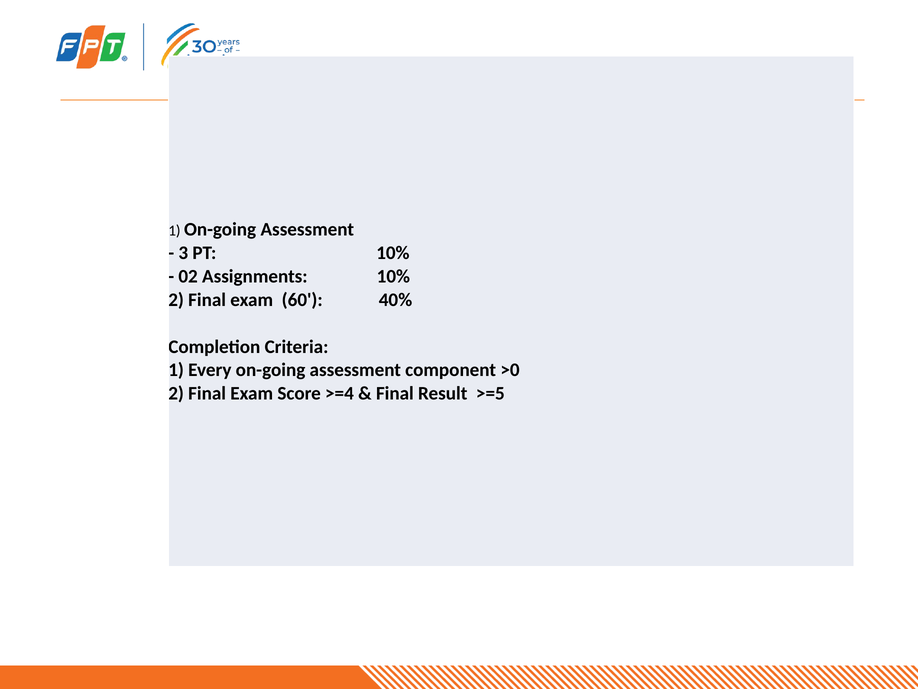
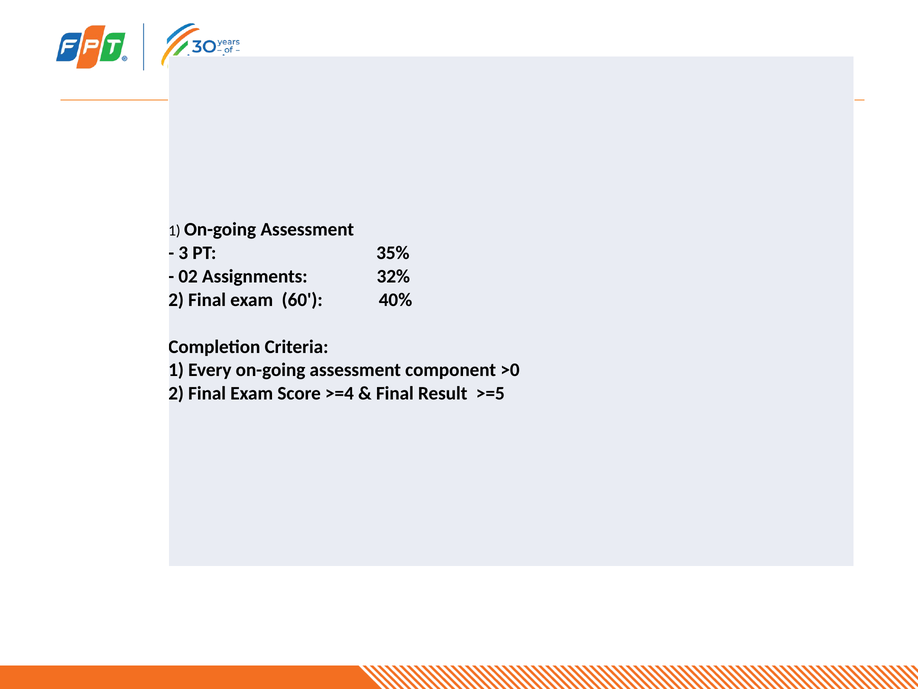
PT 10%: 10% -> 35% (393, 253)
Assignments 10%: 10% -> 32% (393, 276)
